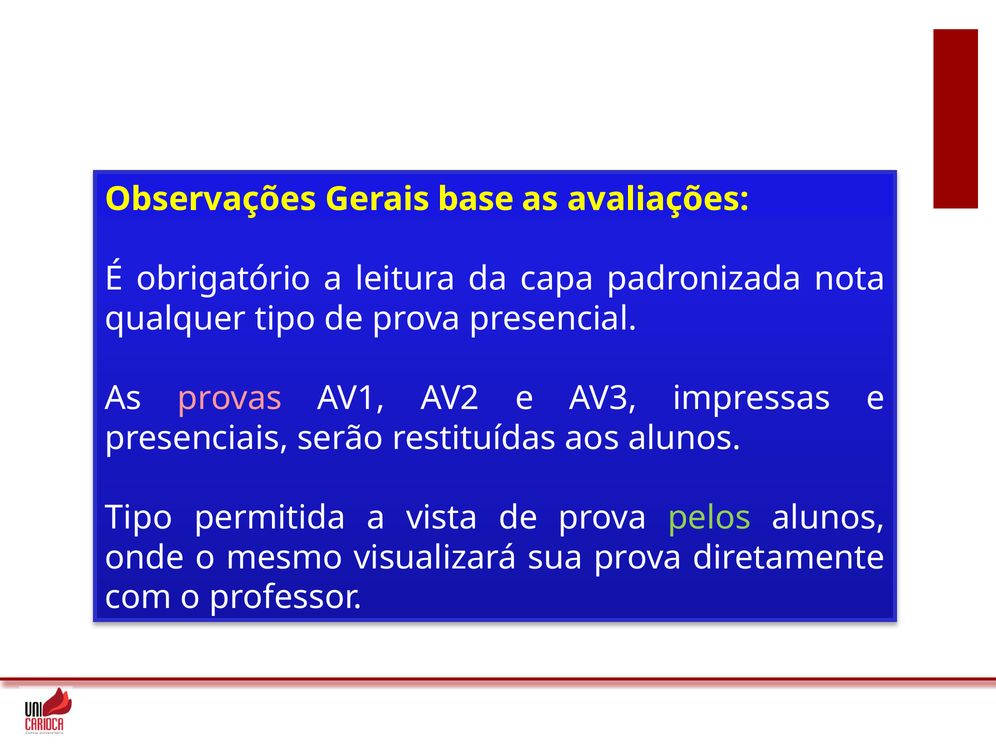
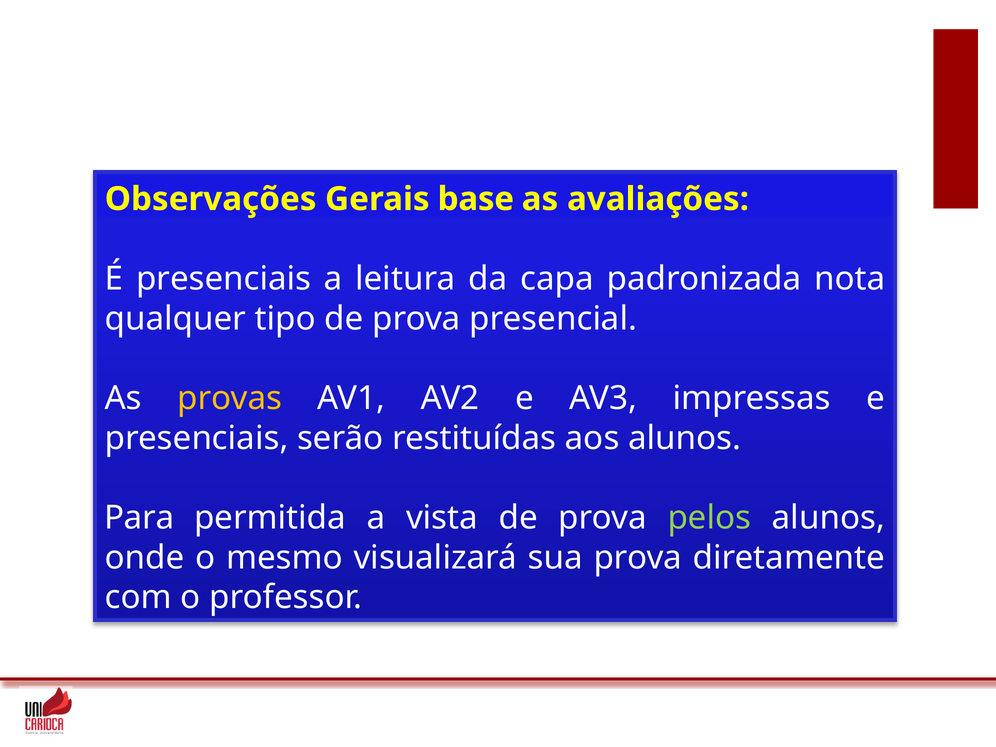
É obrigatório: obrigatório -> presenciais (224, 279)
provas colour: pink -> yellow (230, 398)
Tipo: Tipo -> Para (139, 518)
